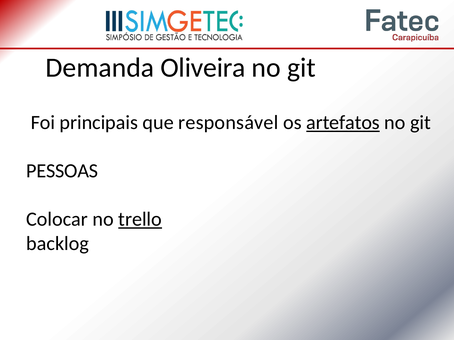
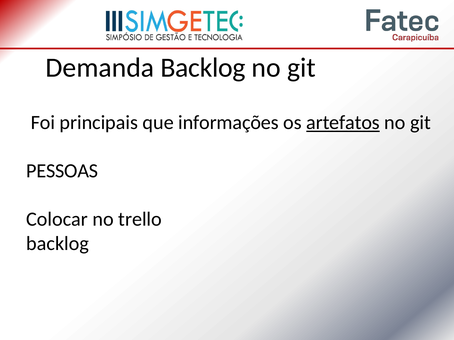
Demanda Oliveira: Oliveira -> Backlog (203, 68)
responsável: responsável -> informações (229, 123)
trello underline: present -> none (140, 220)
